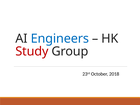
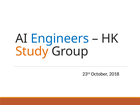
Study colour: red -> orange (32, 51)
